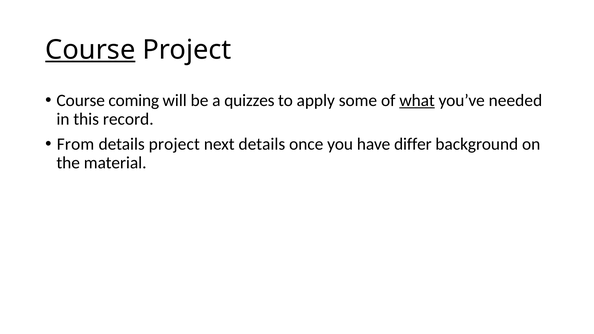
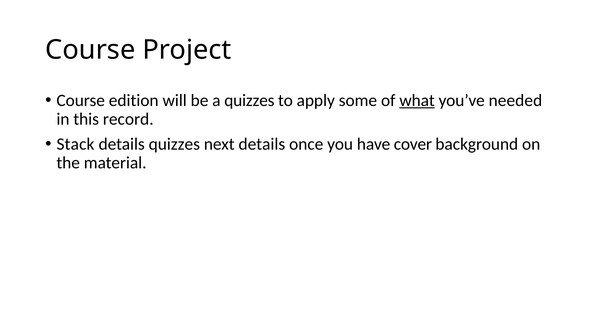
Course underline: present -> none (90, 50)
coming: coming -> edition (134, 100)
From: From -> Stack (75, 144)
details project: project -> quizzes (174, 144)
differ: differ -> cover (413, 144)
